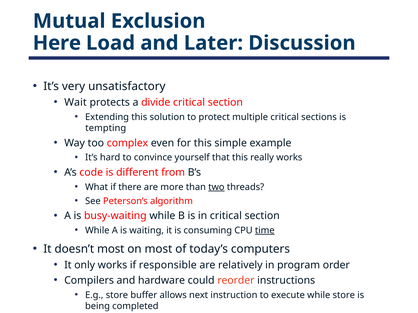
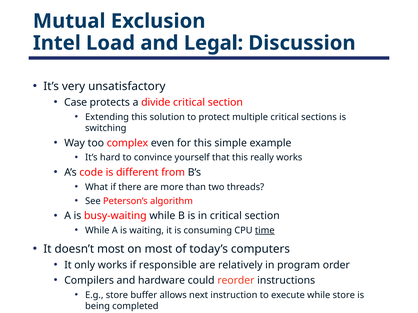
Here: Here -> Intel (57, 43)
Later: Later -> Legal (214, 43)
Wait: Wait -> Case (76, 103)
tempting: tempting -> switching (106, 128)
two underline: present -> none (216, 187)
